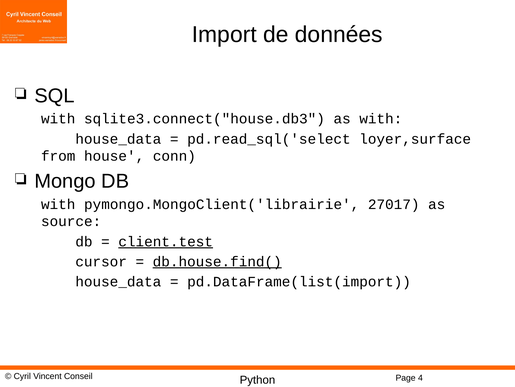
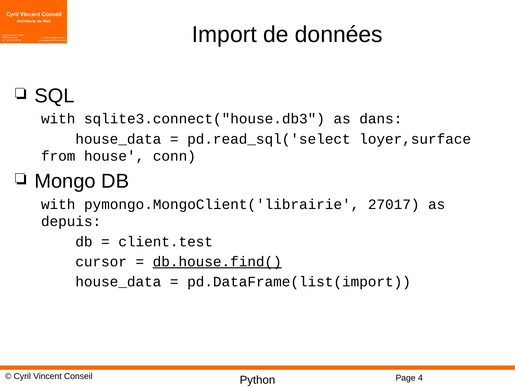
as with: with -> dans (381, 119)
source: source -> depuis (71, 221)
client.test underline: present -> none (166, 241)
